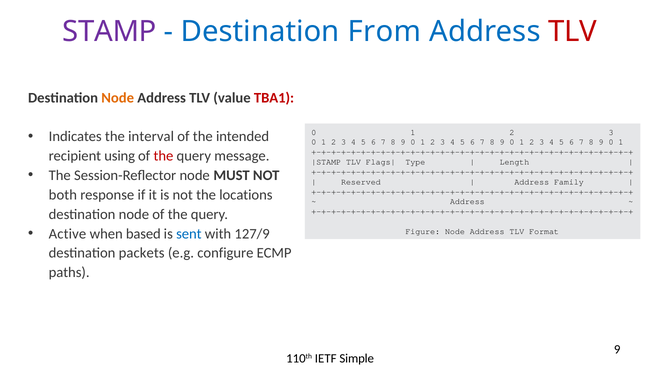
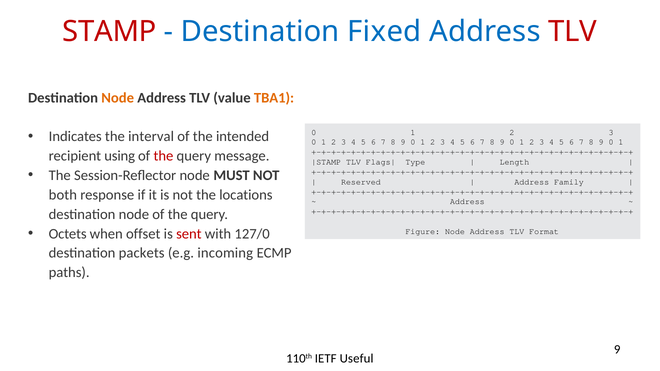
STAMP colour: purple -> red (110, 32)
From: From -> Fixed (384, 32)
TBA1 colour: red -> orange (274, 98)
Active: Active -> Octets (68, 234)
based: based -> offset (143, 234)
sent colour: blue -> red (189, 234)
127/9: 127/9 -> 127/0 (252, 234)
configure: configure -> incoming (225, 253)
Simple: Simple -> Useful (357, 359)
